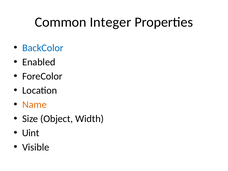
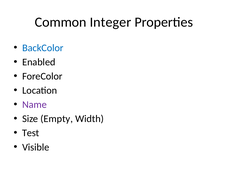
Name colour: orange -> purple (34, 105)
Object: Object -> Empty (57, 119)
Uint: Uint -> Test (31, 133)
